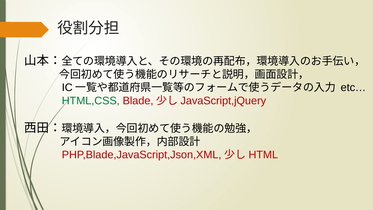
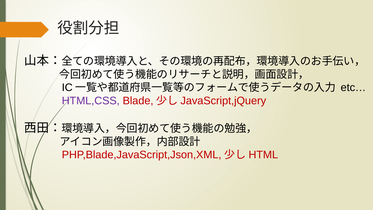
HTML,CSS colour: green -> purple (91, 101)
